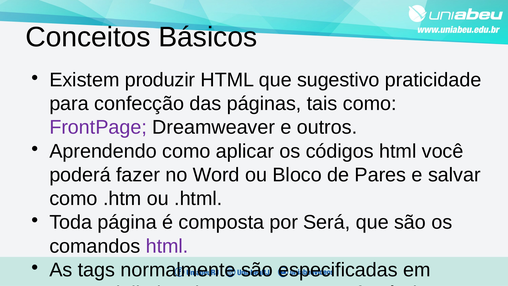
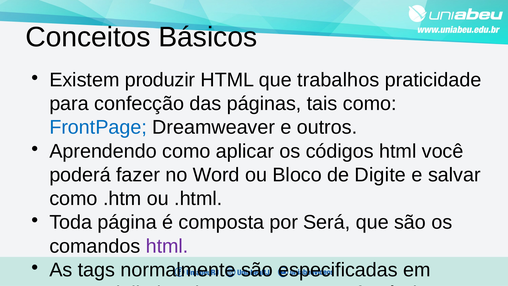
sugestivo: sugestivo -> trabalhos (338, 80)
FrontPage colour: purple -> blue (98, 127)
de Pares: Pares -> Digite (380, 175)
